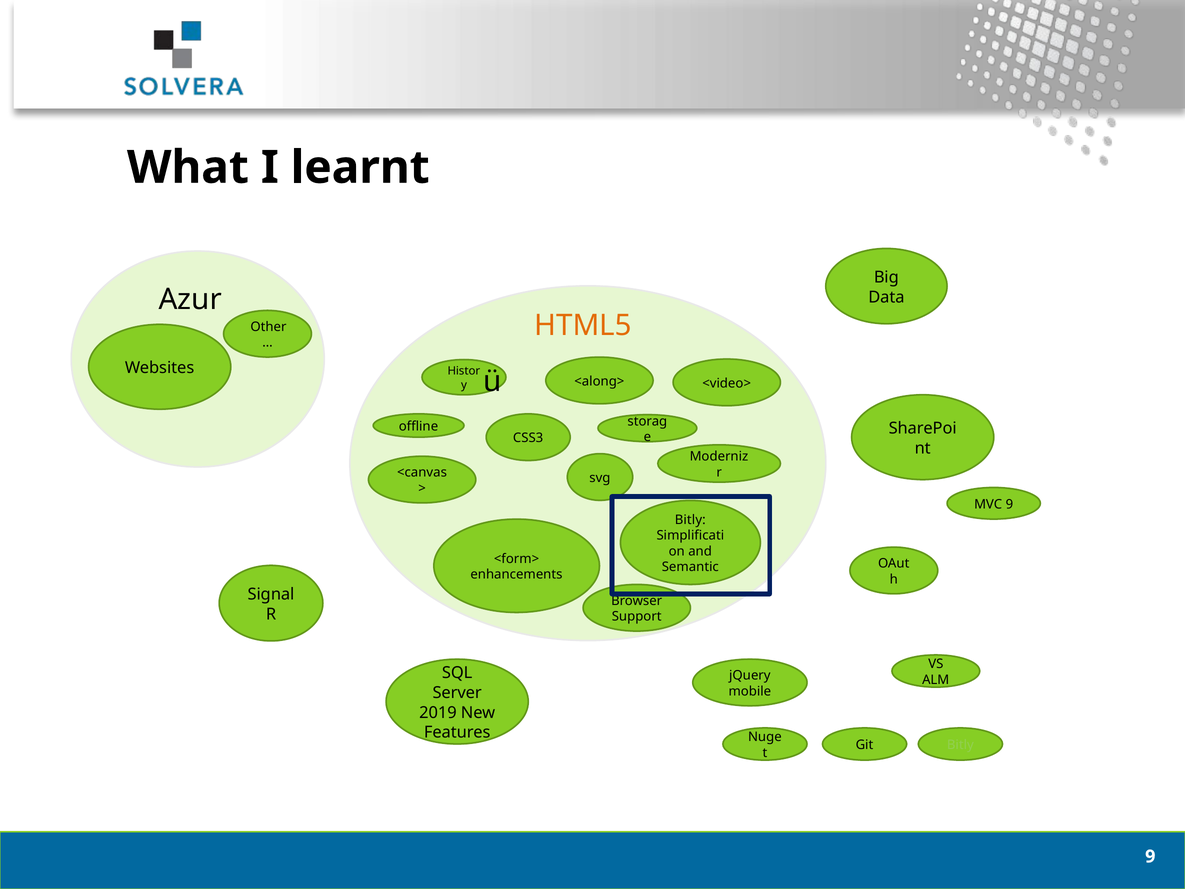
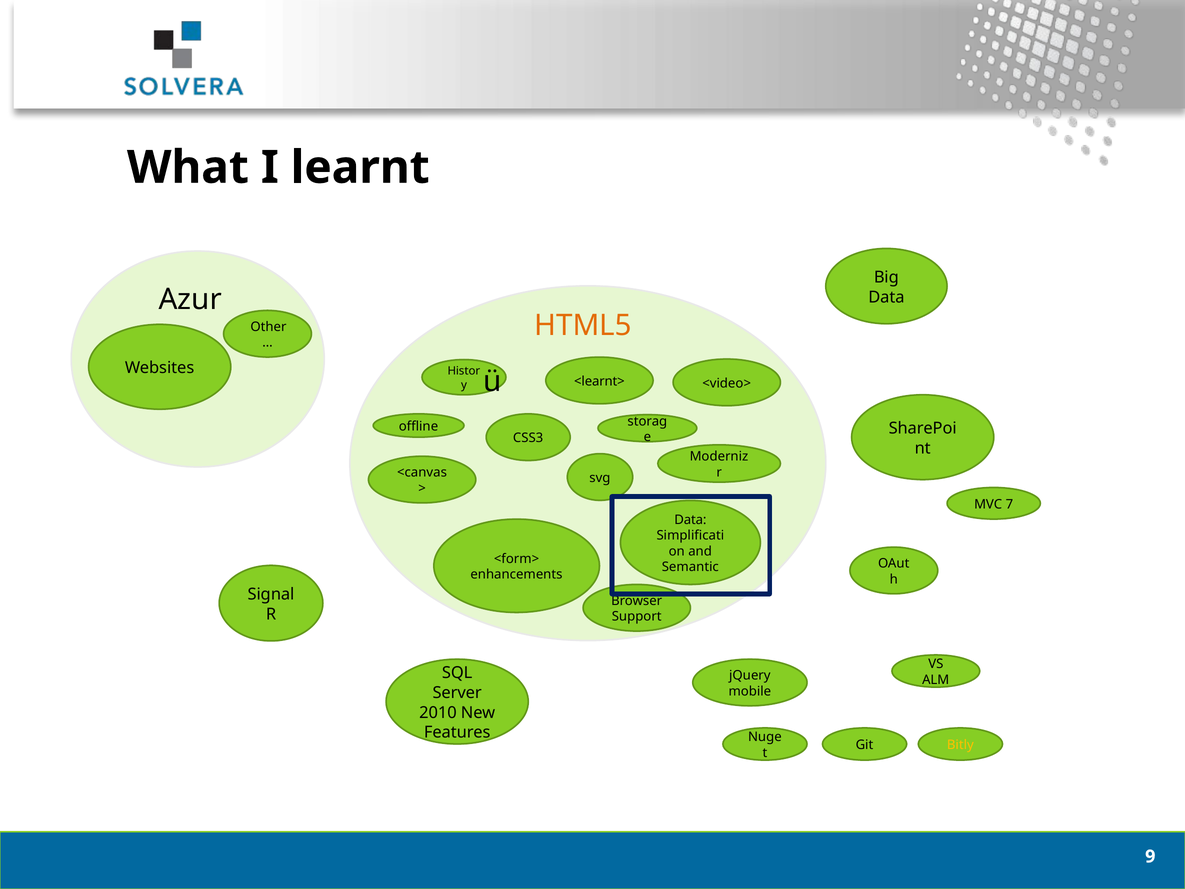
<along>: <along> -> <learnt> (599, 381)
MVC 9: 9 -> 7 (1009, 504)
Bitly: Bitly -> Data (690, 520)
2019: 2019 -> 2010 (438, 712)
Bitly colour: light green -> yellow (960, 745)
